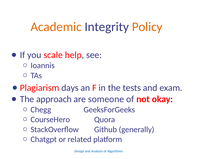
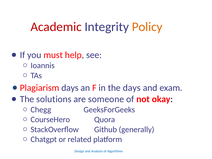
Academic colour: orange -> red (56, 27)
scale: scale -> must (53, 55)
the tests: tests -> days (132, 88)
approach: approach -> solutions (54, 99)
